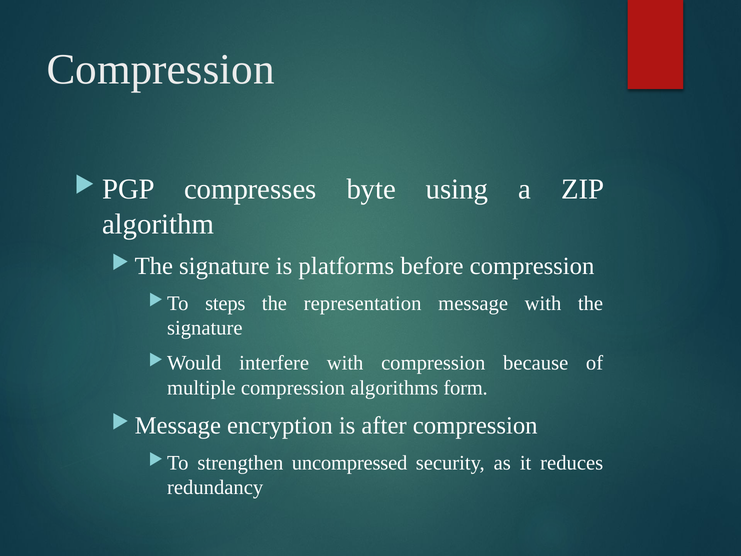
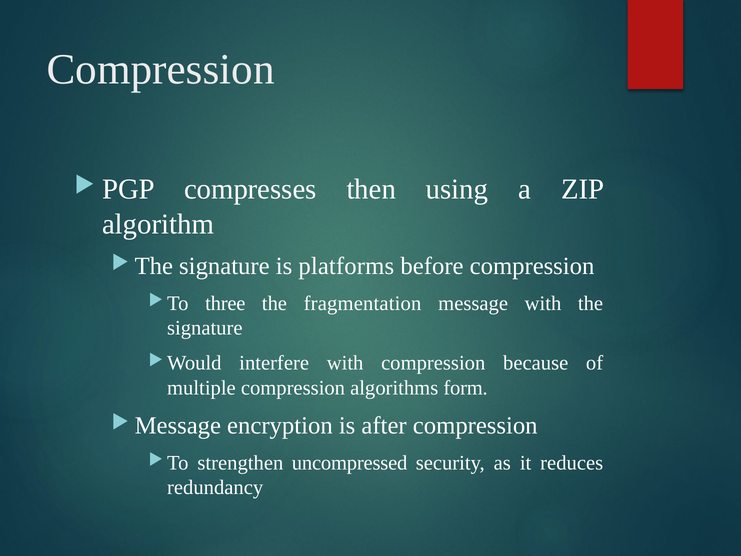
byte: byte -> then (371, 189)
steps: steps -> three (225, 303)
representation: representation -> fragmentation (363, 303)
